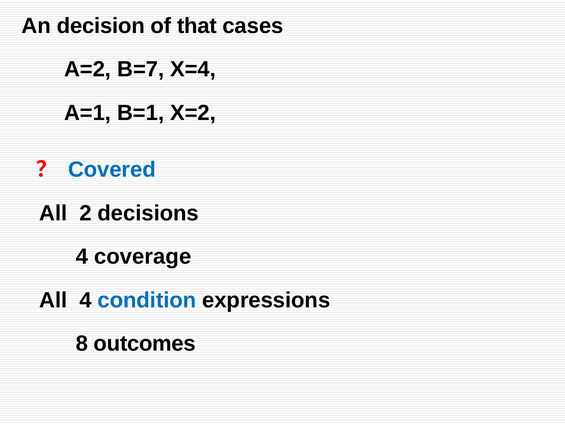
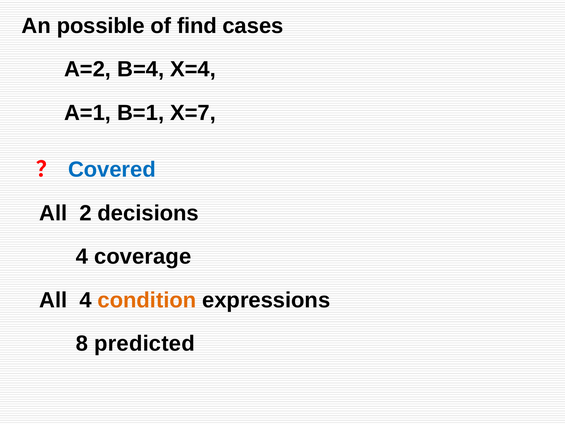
decision: decision -> possible (101, 26)
that: that -> find (197, 26)
B=7: B=7 -> B=4 (141, 69)
X=2: X=2 -> X=7 (193, 113)
condition colour: blue -> orange (147, 300)
outcomes: outcomes -> predicted (145, 344)
